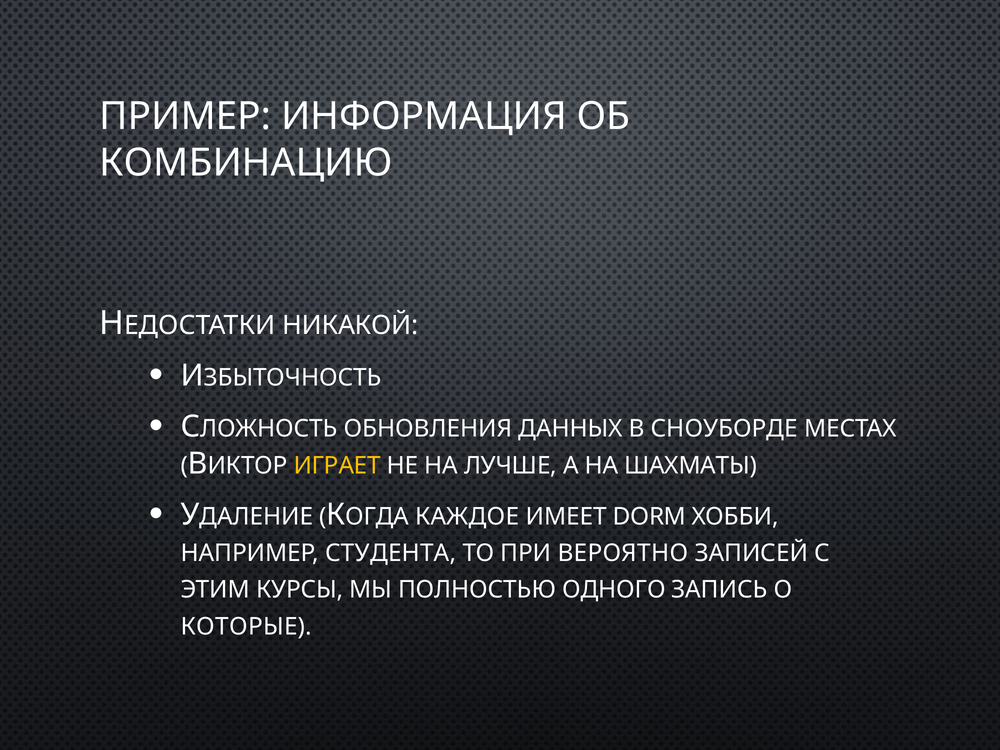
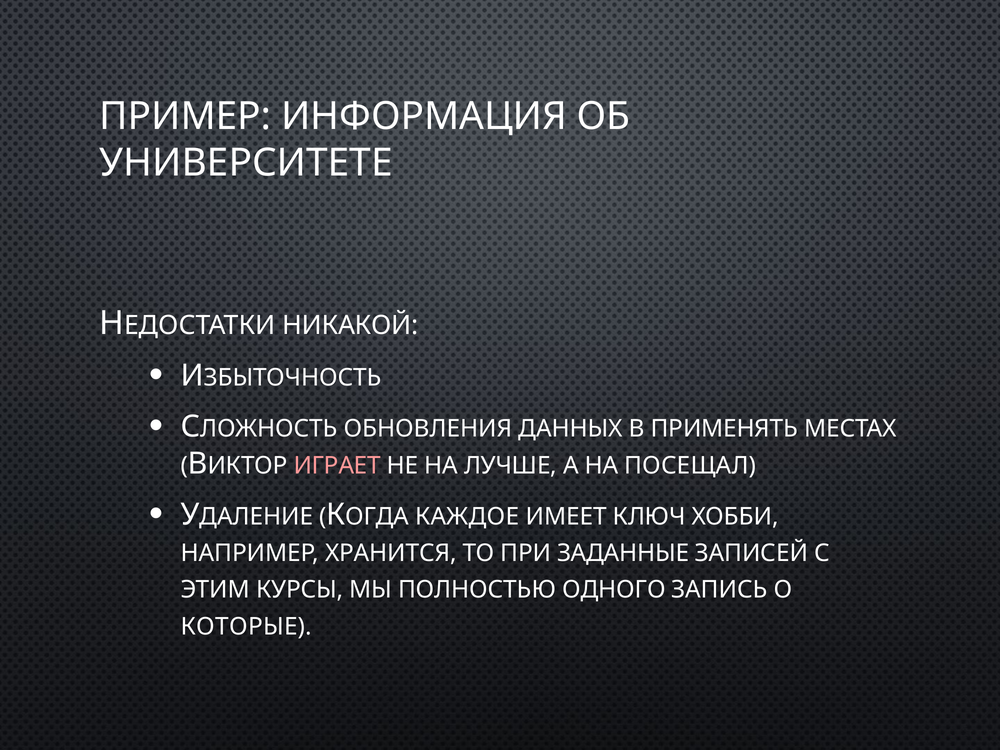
КОМБИНАЦИЮ: КОМБИНАЦИЮ -> УНИВЕРСИТЕТЕ (246, 163)
СНОУБОРДЕ: СНОУБОРДЕ -> ПРИМЕНЯТЬ (724, 429)
ИГРАЕТ colour: yellow -> pink (337, 466)
ШАХМАТЫ: ШАХМАТЫ -> ПОСЕЩАЛ (690, 466)
DORM: DORM -> КЛЮЧ (649, 517)
СТУДЕНТА: СТУДЕНТА -> ХРАНИТСЯ (391, 553)
ВЕРОЯТНО: ВЕРОЯТНО -> ЗАДАННЫЕ (623, 553)
